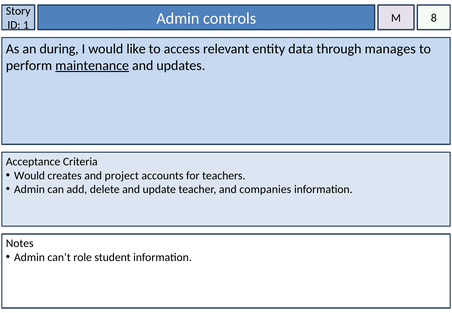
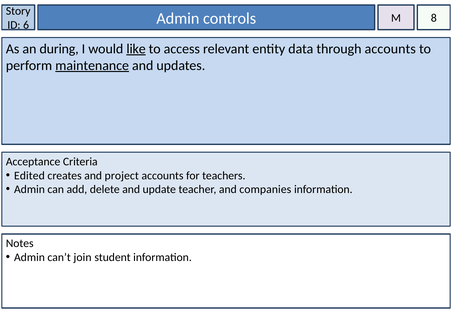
1: 1 -> 6 (26, 25)
like underline: none -> present (136, 49)
through manages: manages -> accounts (390, 49)
Would: Would -> Edited (29, 175)
role: role -> join (83, 257)
